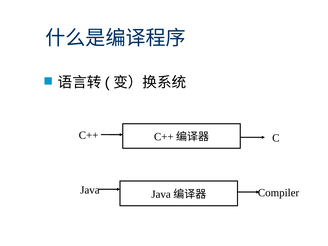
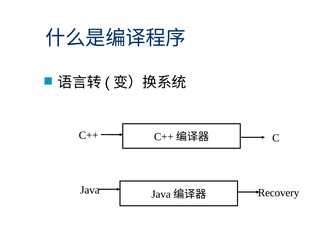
Compiler: Compiler -> Recovery (279, 193)
